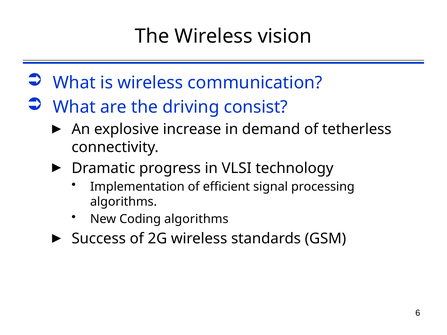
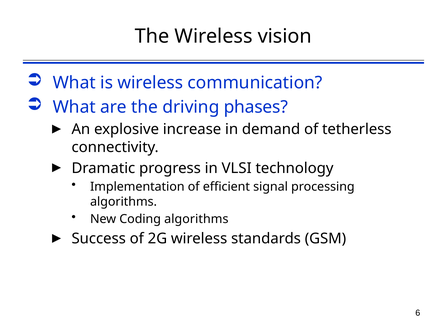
consist: consist -> phases (256, 107)
